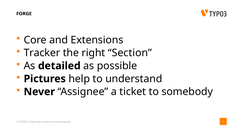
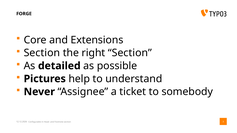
Tracker: Tracker -> Section (42, 53)
